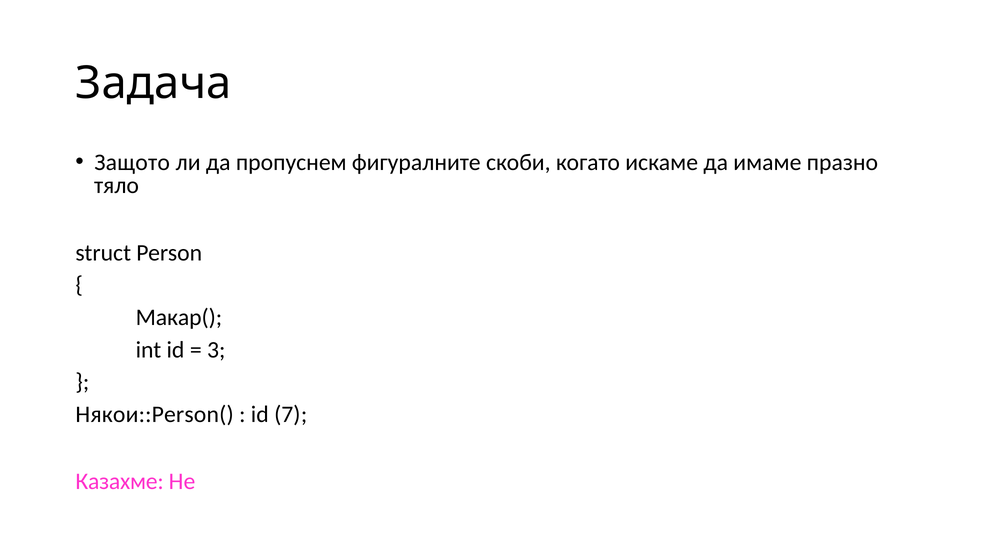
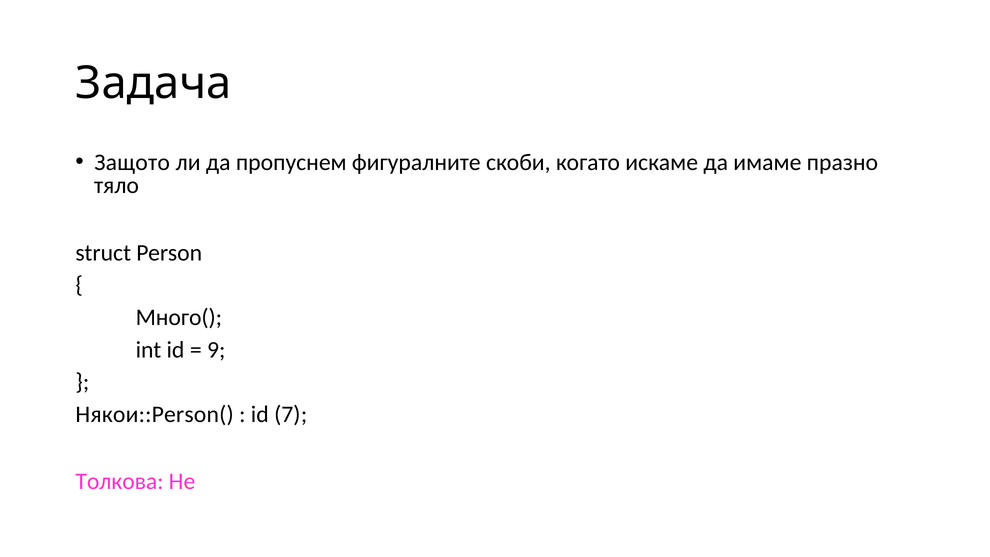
Макар(: Макар( -> Много( (179, 317)
3: 3 -> 9 (216, 350)
Казахме: Казахме -> Толкова (120, 481)
